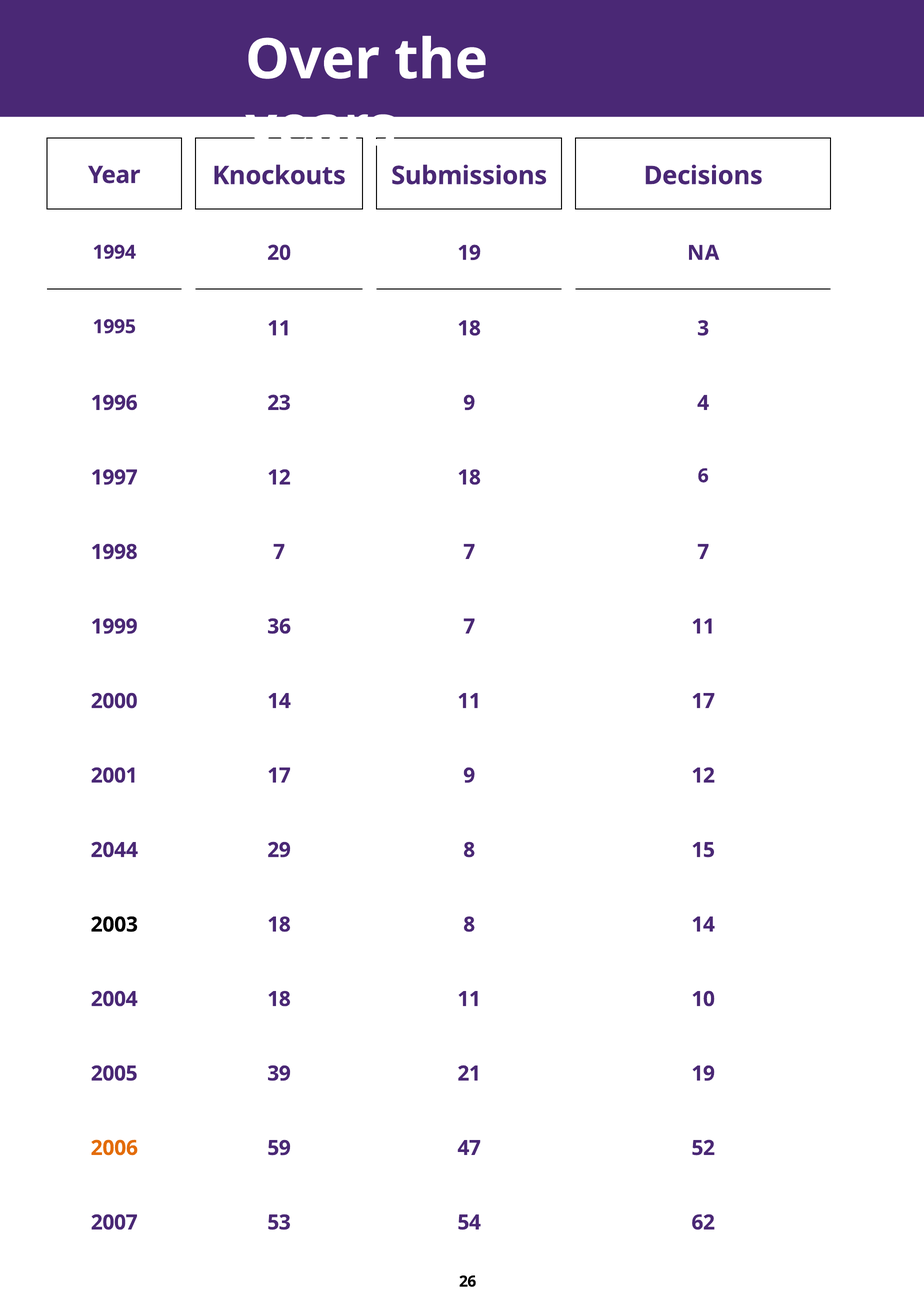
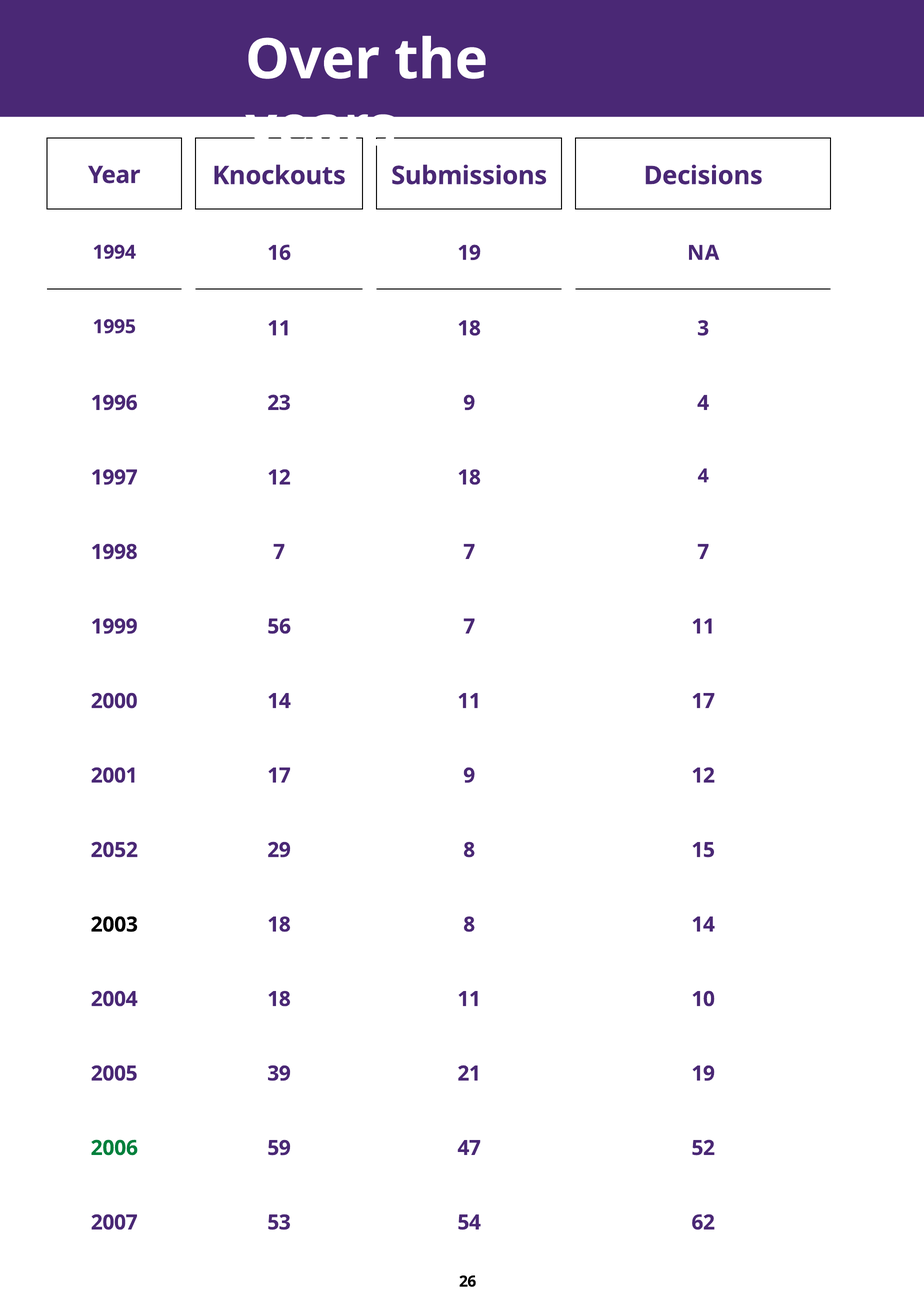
20: 20 -> 16 (279, 253)
18 6: 6 -> 4 (703, 476)
36: 36 -> 56 (279, 626)
2044: 2044 -> 2052 (114, 850)
2006 colour: orange -> green (114, 1148)
